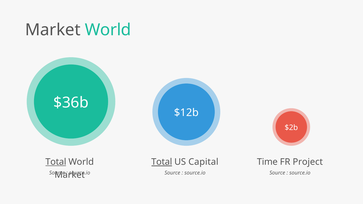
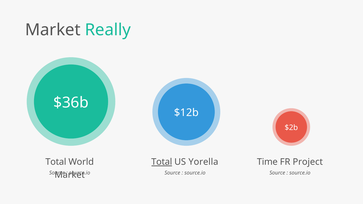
Market World: World -> Really (108, 30)
Total underline: present -> none (56, 162)
Capital: Capital -> Yorella (203, 162)
